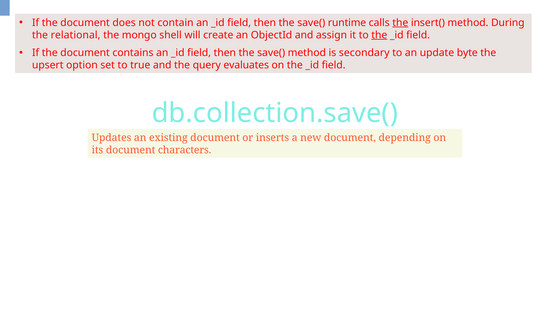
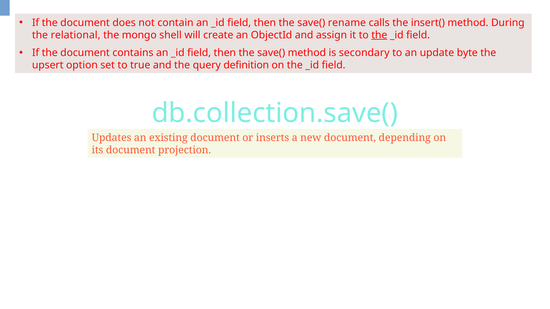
runtime: runtime -> rename (347, 23)
the underline: present -> none (400, 23)
evaluates: evaluates -> definition (246, 65)
characters: characters -> projection (185, 150)
